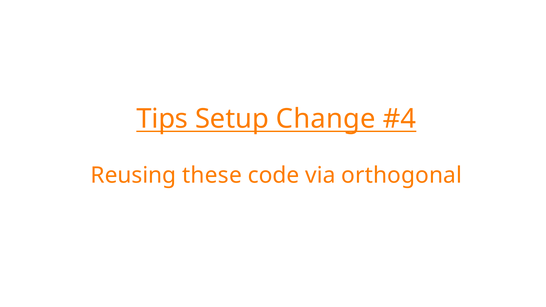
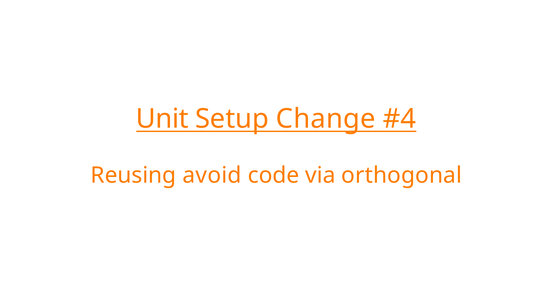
Tips: Tips -> Unit (162, 119)
these: these -> avoid (212, 175)
